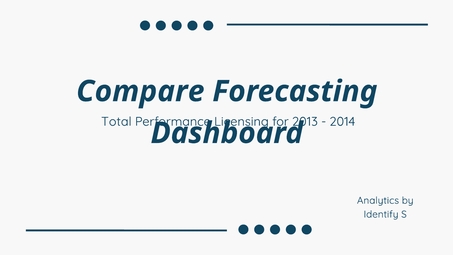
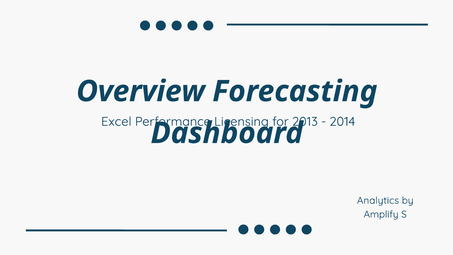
Compare: Compare -> Overview (141, 91)
Total: Total -> Excel (116, 122)
Identify: Identify -> Amplify (381, 214)
